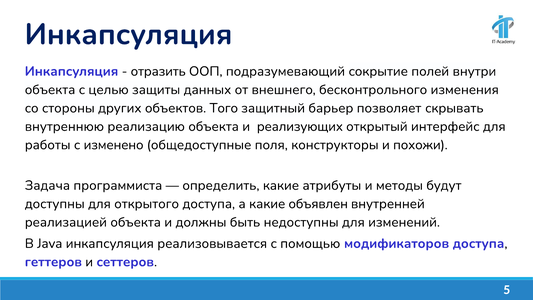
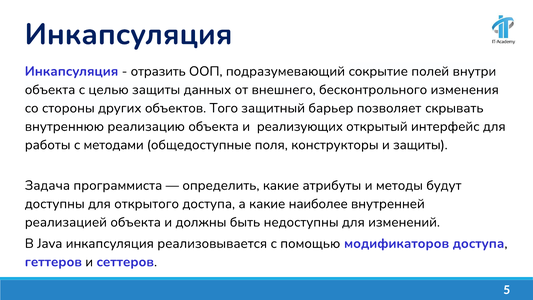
изменено: изменено -> методами (114, 145)
и похожи: похожи -> защиты (420, 145)
объявлен: объявлен -> наиболее (318, 204)
